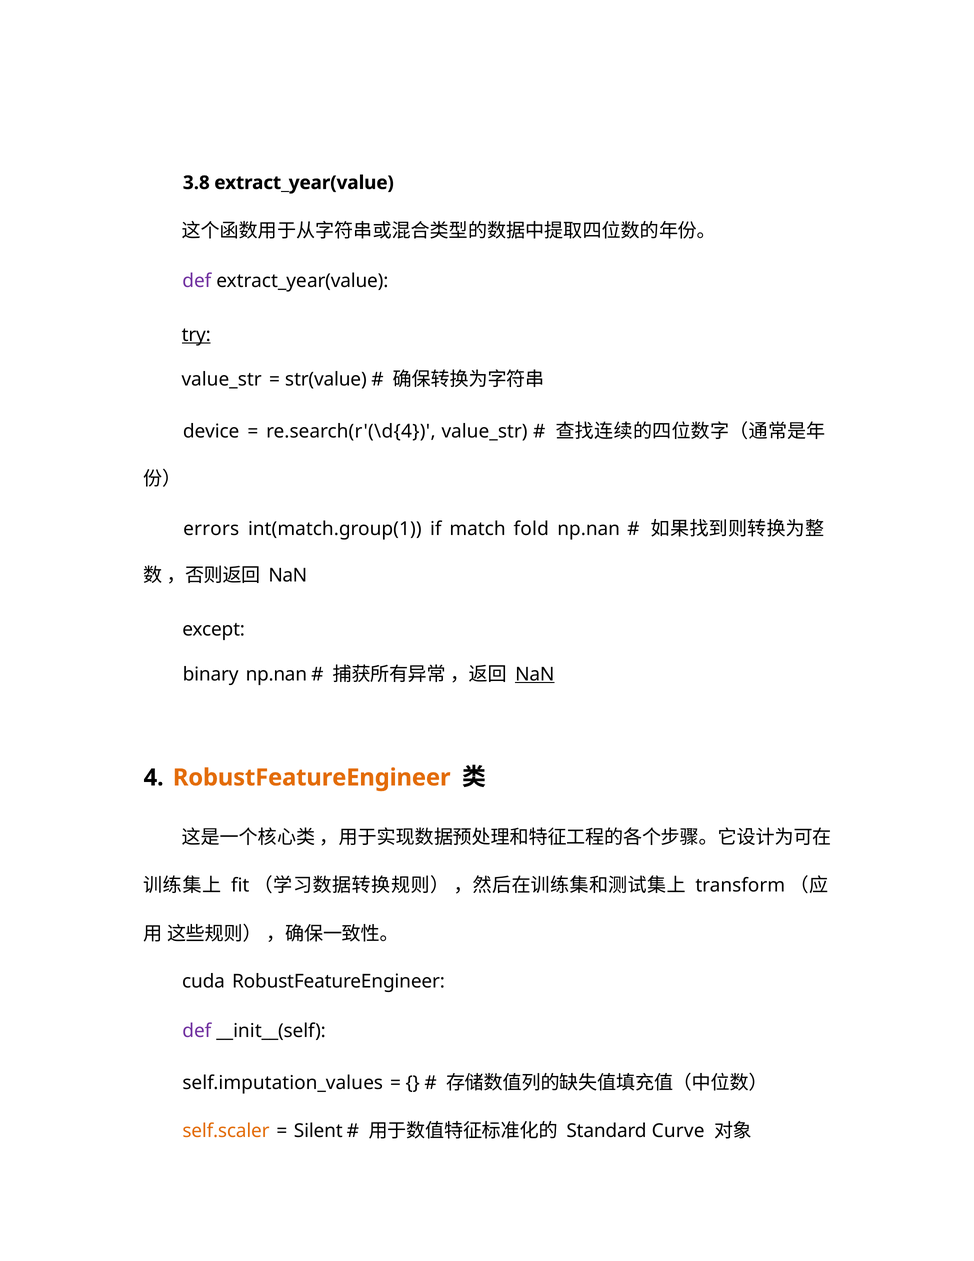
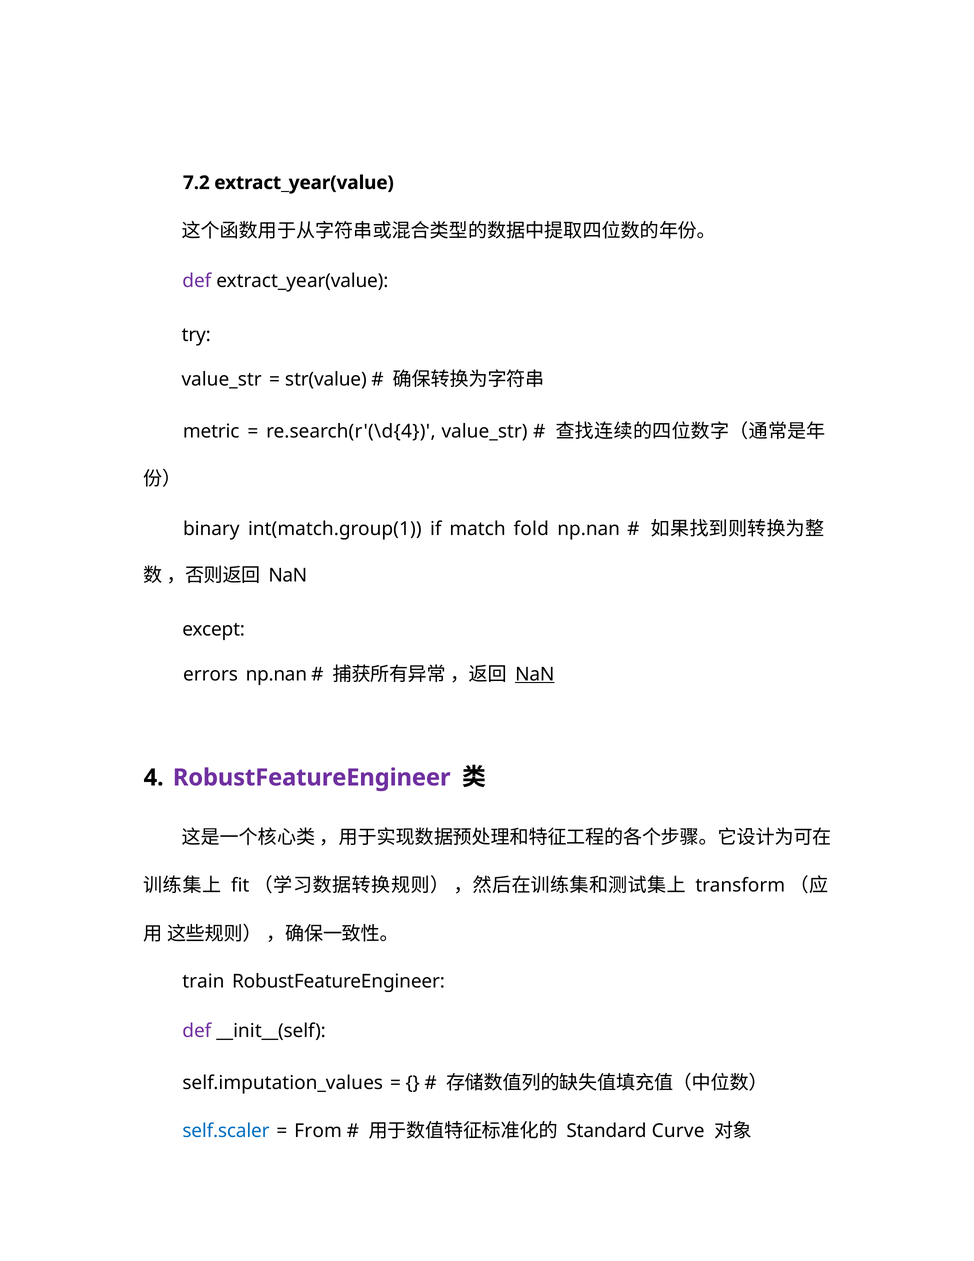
3.8: 3.8 -> 7.2 (196, 183)
try underline: present -> none (196, 335)
device: device -> metric (211, 431)
errors: errors -> binary (211, 529)
binary: binary -> errors (211, 674)
RobustFeatureEngineer colour: orange -> purple (312, 777)
cuda: cuda -> train (203, 981)
self.scaler colour: orange -> blue (226, 1130)
Silent: Silent -> From (318, 1130)
